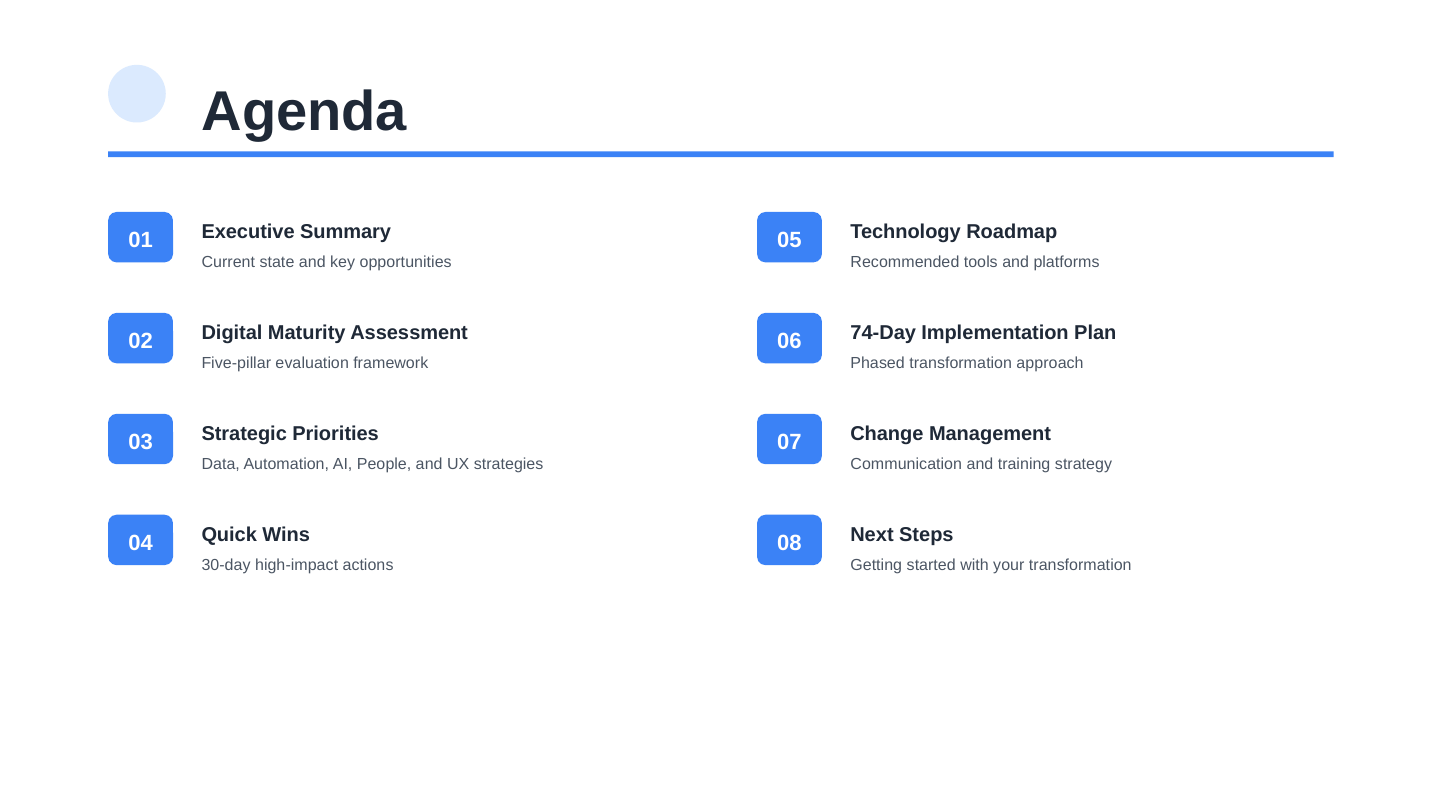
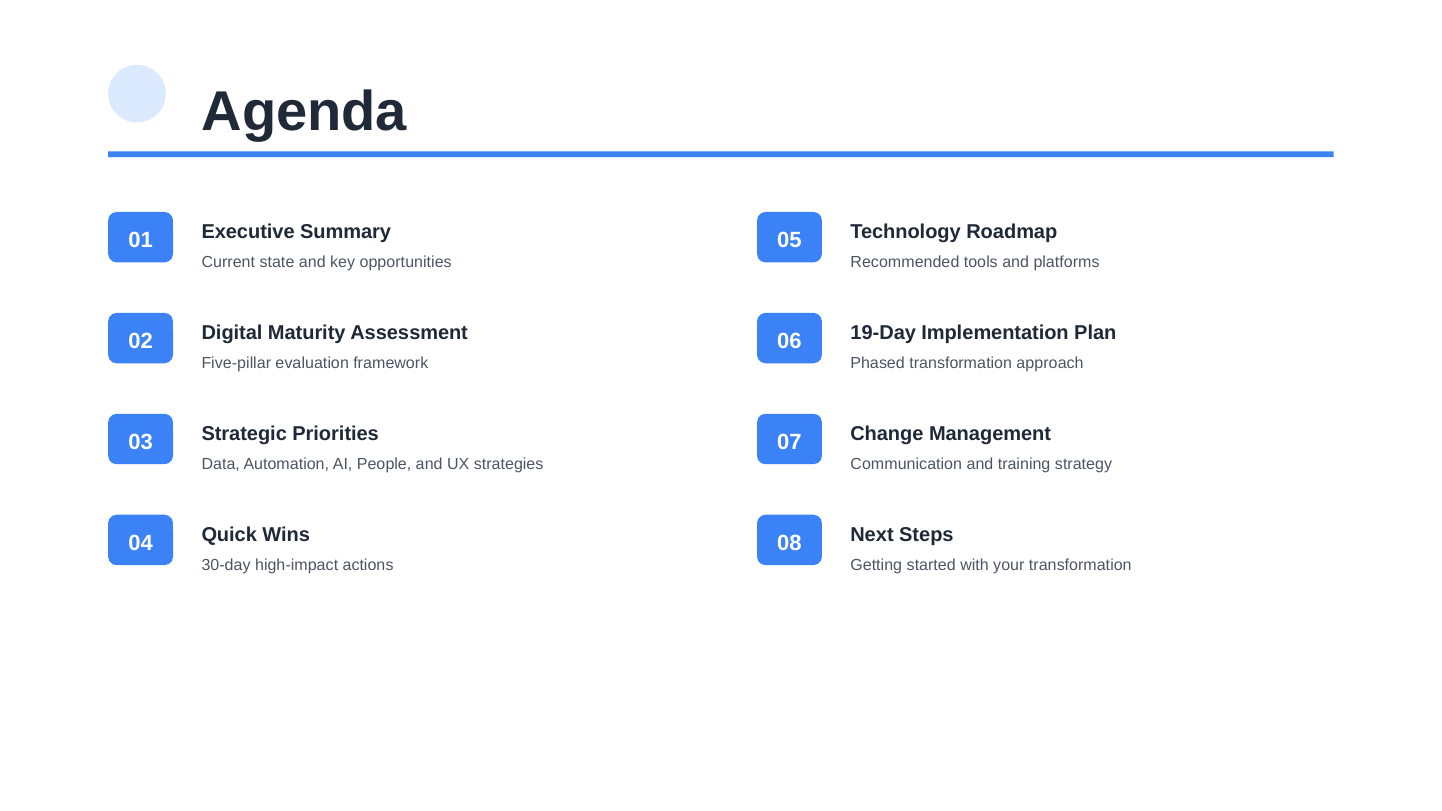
74-Day: 74-Day -> 19-Day (883, 333)
